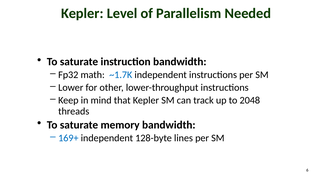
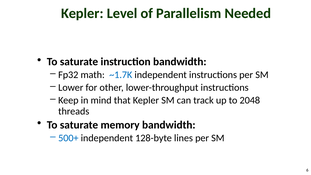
169+: 169+ -> 500+ (68, 138)
